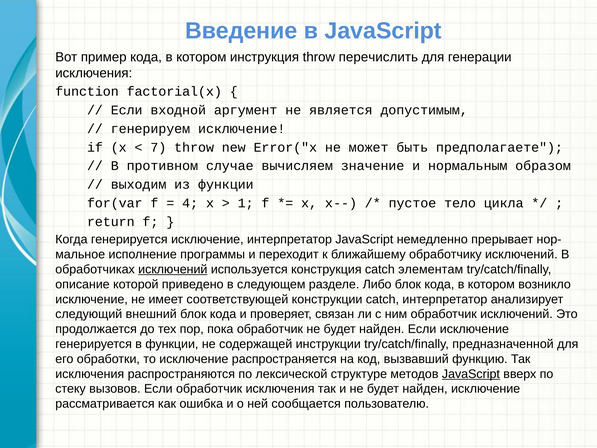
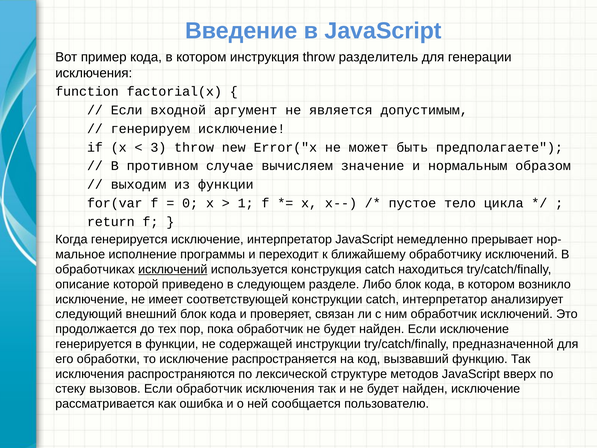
перечислить: перечислить -> разделитель (378, 57)
7: 7 -> 3 (158, 147)
4: 4 -> 0 (190, 203)
элементам: элементам -> находиться (431, 269)
JavaScript underline: present -> none (471, 374)
